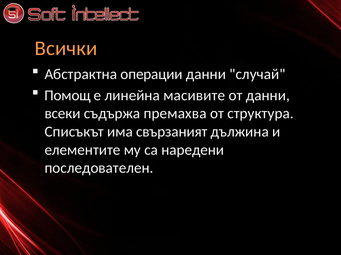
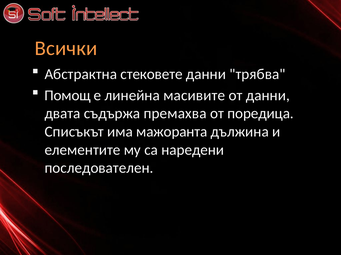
операции: операции -> стековете (152, 74)
случай: случай -> трябва (257, 74)
всеки: всеки -> двата (63, 114)
структура: структура -> поредица (261, 114)
свързаният: свързаният -> мажоранта (172, 132)
